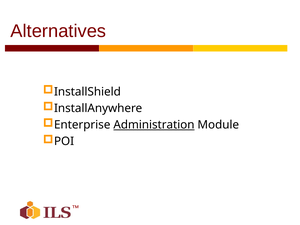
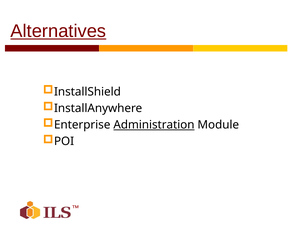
Alternatives underline: none -> present (58, 31)
